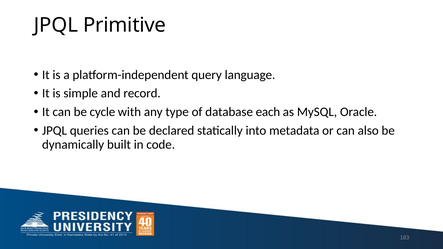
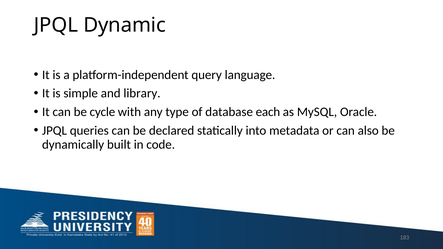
Primitive: Primitive -> Dynamic (125, 25)
record: record -> library (142, 93)
